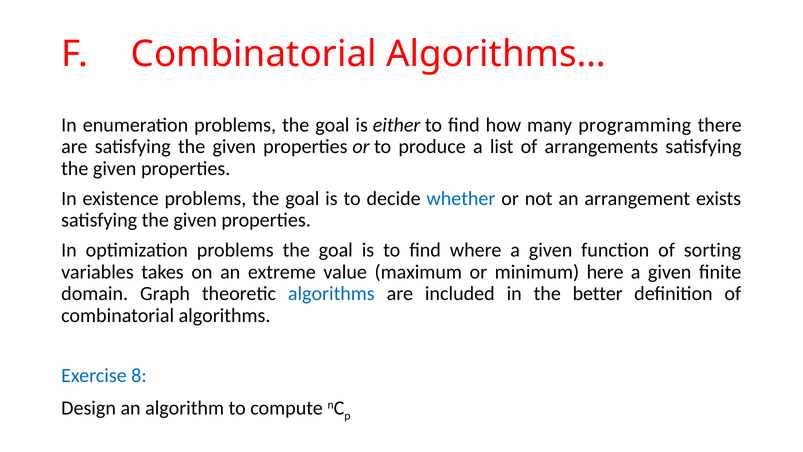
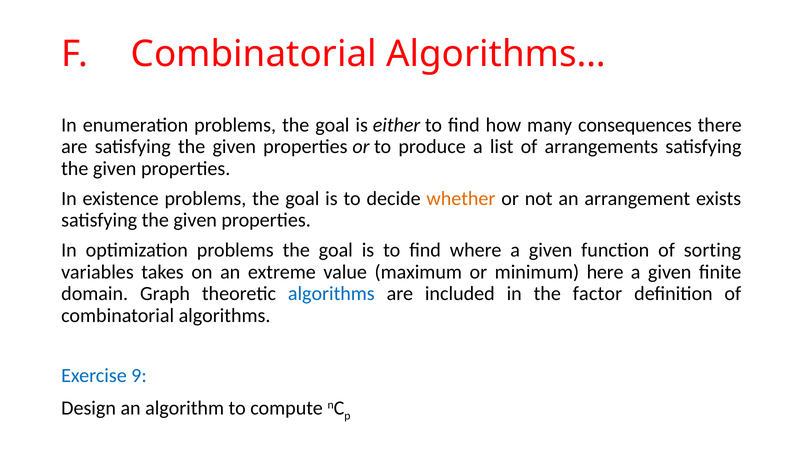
programming: programming -> consequences (635, 125)
whether colour: blue -> orange (461, 198)
better: better -> factor (597, 294)
8: 8 -> 9 (139, 375)
